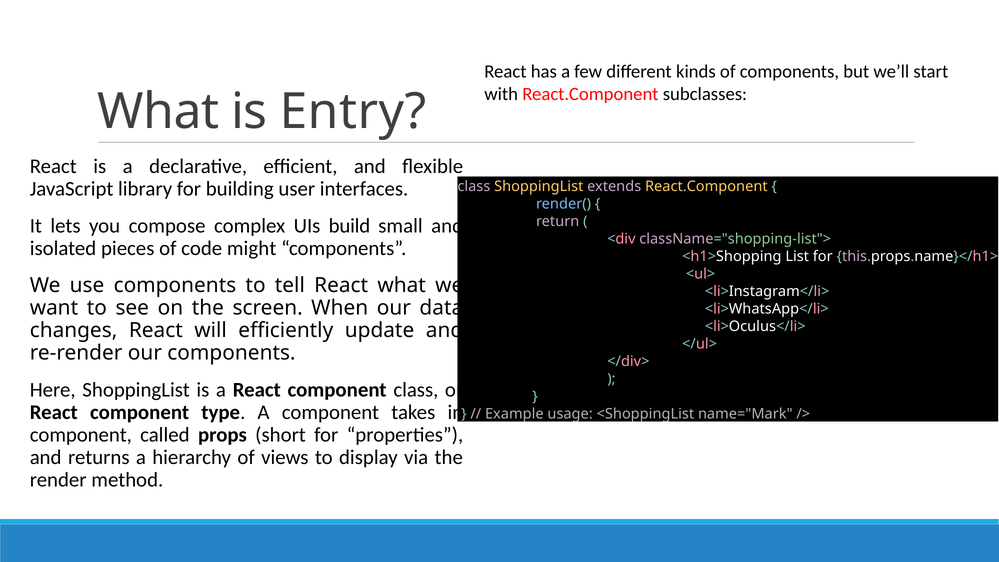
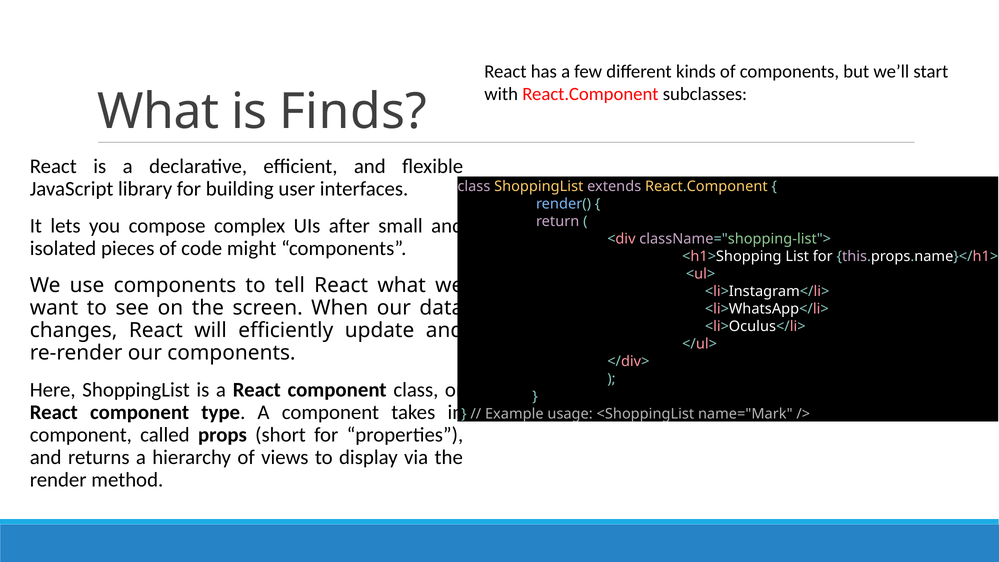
Entry: Entry -> Finds (353, 112)
build: build -> after (349, 226)
